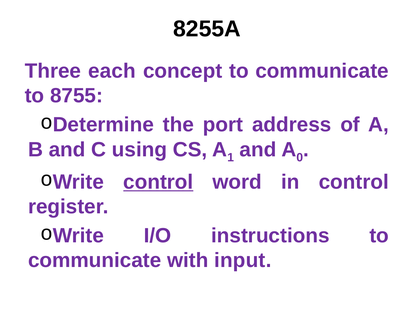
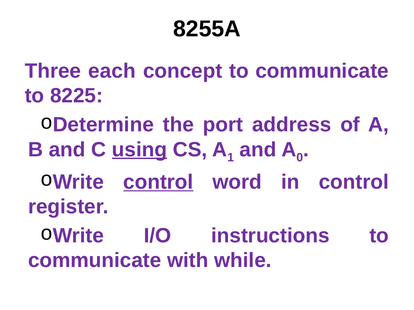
8755: 8755 -> 8225 (76, 96)
using underline: none -> present (139, 150)
input: input -> while (243, 261)
